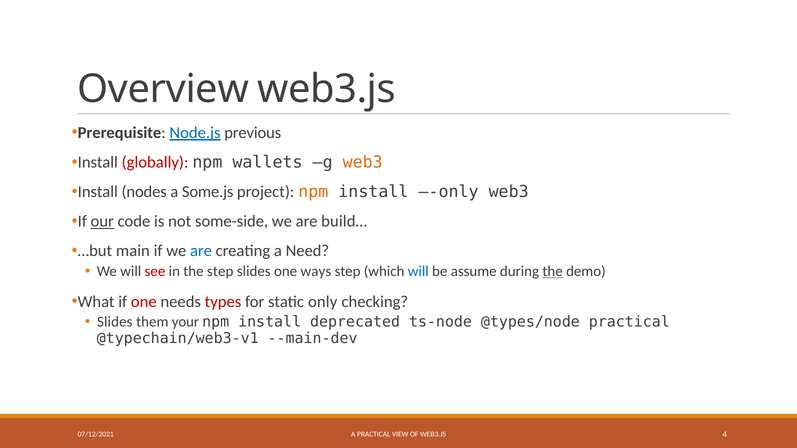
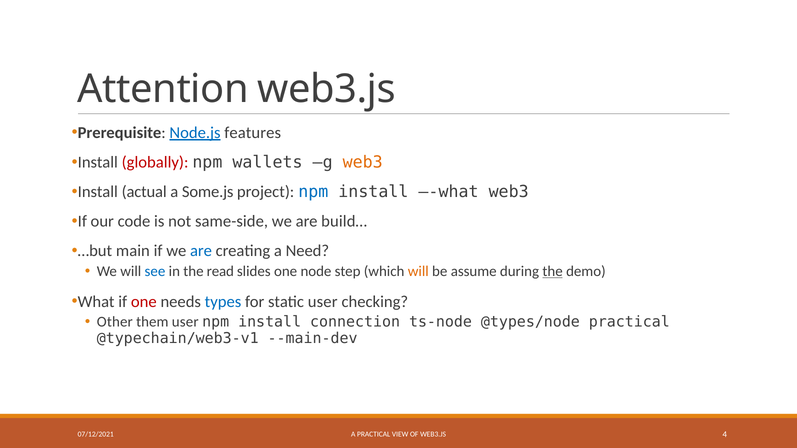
Overview: Overview -> Attention (163, 89)
previous: previous -> features (253, 133)
nodes: nodes -> actual (144, 192)
npm colour: orange -> blue (313, 192)
–-only: –-only -> –-what (449, 192)
our underline: present -> none (102, 222)
some-side: some-side -> same-side (232, 222)
see colour: red -> blue (155, 272)
the step: step -> read (220, 272)
ways: ways -> node (316, 272)
will colour: blue -> orange (418, 272)
types colour: red -> blue (223, 302)
static only: only -> user (323, 302)
Slides: Slides -> Other (115, 322)
them your: your -> user (185, 322)
deprecated: deprecated -> connection (355, 322)
